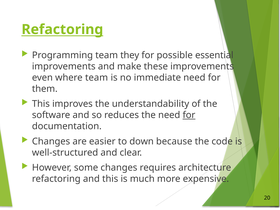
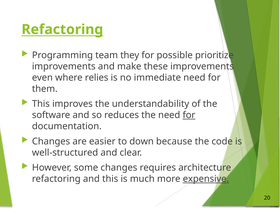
essential: essential -> prioritize (214, 55)
where team: team -> relies (97, 78)
expensive underline: none -> present (206, 179)
